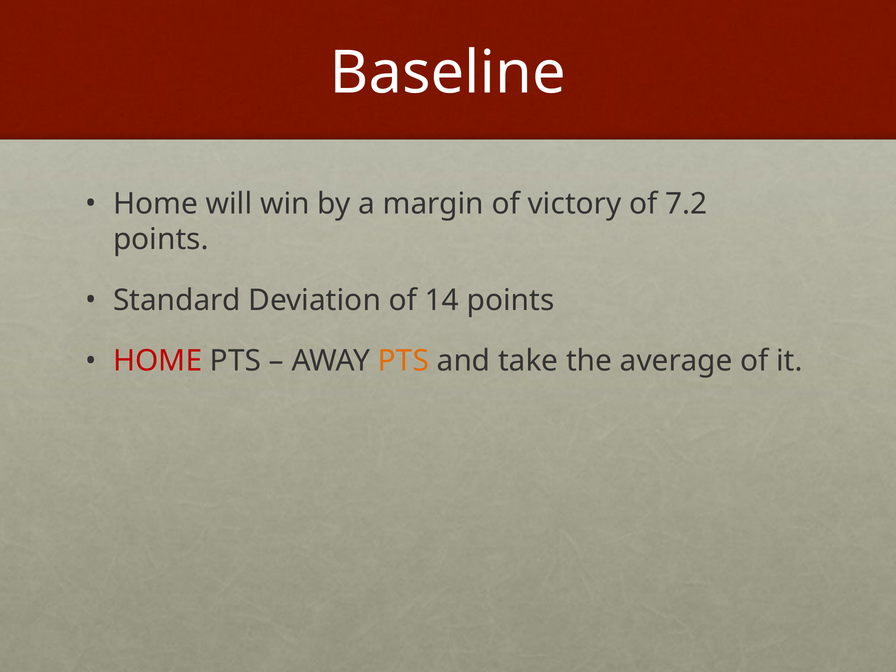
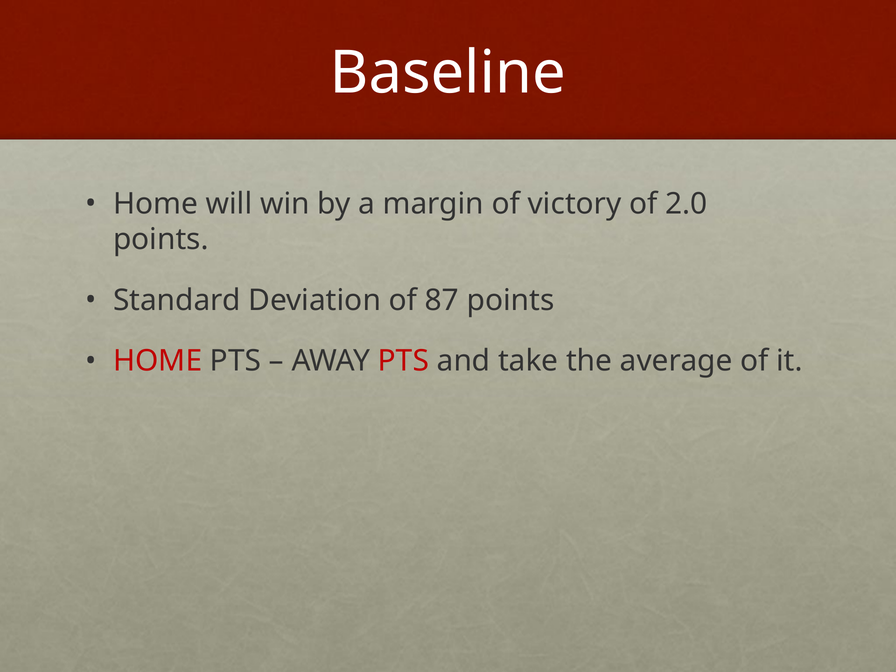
7.2: 7.2 -> 2.0 (686, 204)
14: 14 -> 87 (442, 300)
PTS colour: orange -> red (403, 361)
